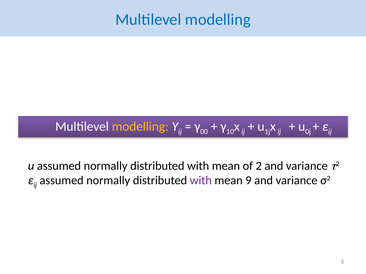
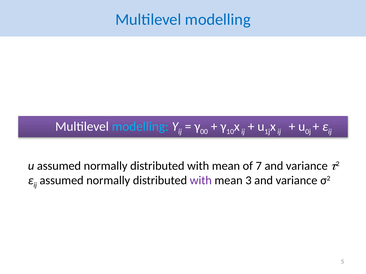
modelling colour: yellow -> light blue (140, 127)
2: 2 -> 7 (259, 166)
9: 9 -> 3 (248, 181)
